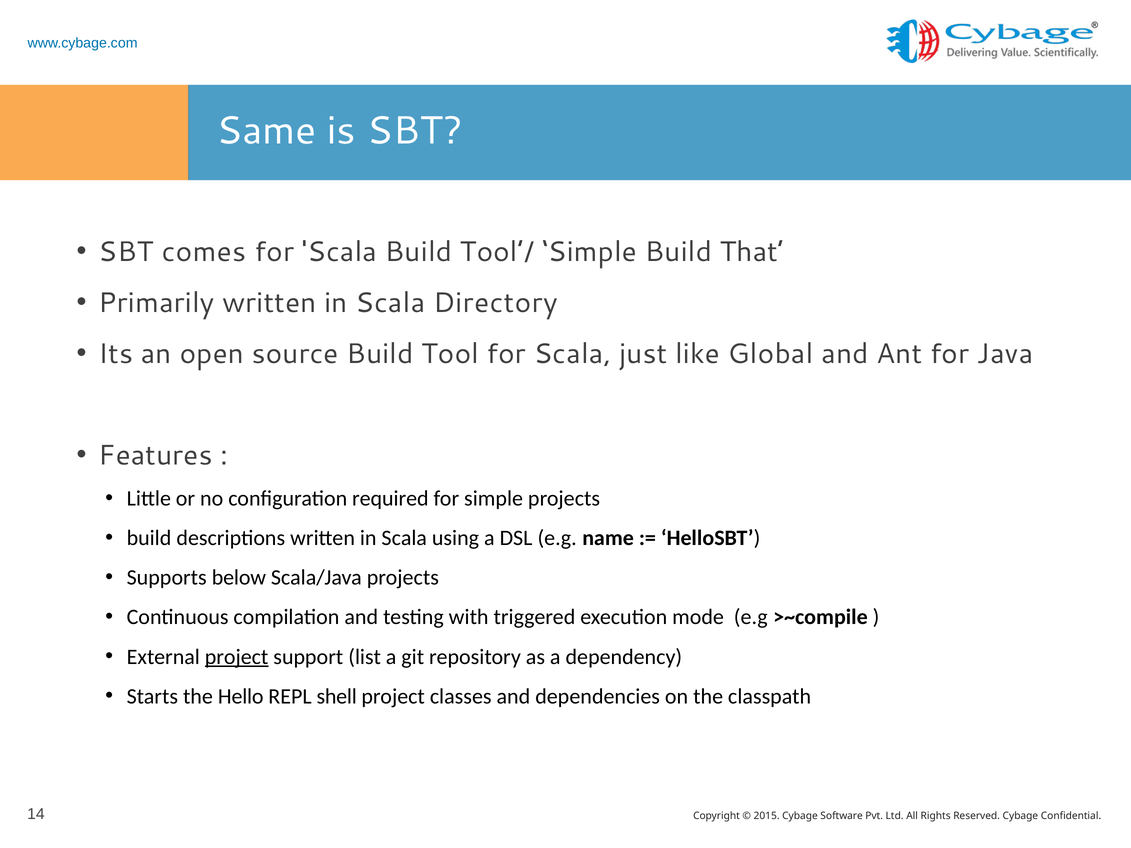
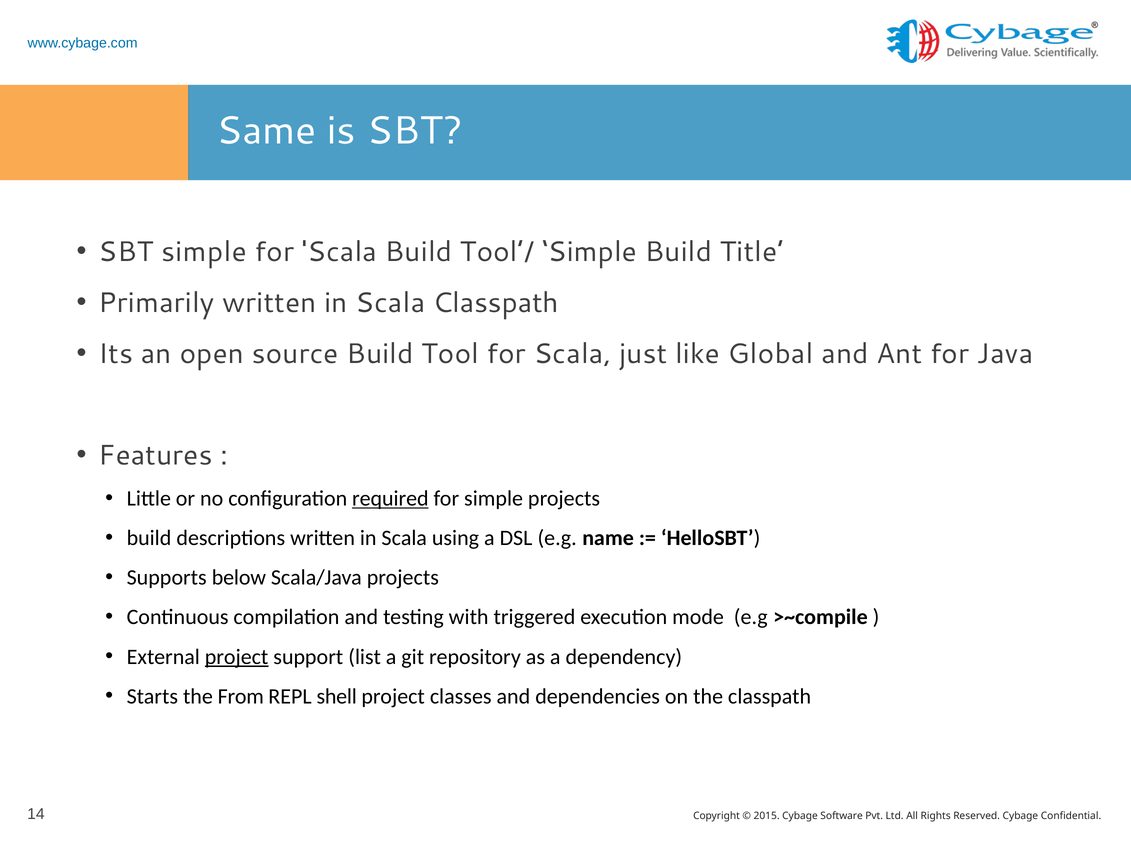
SBT comes: comes -> simple (204, 252)
That: That -> Title (752, 252)
Scala Directory: Directory -> Classpath (496, 303)
required underline: none -> present (390, 499)
Hello: Hello -> From (241, 697)
